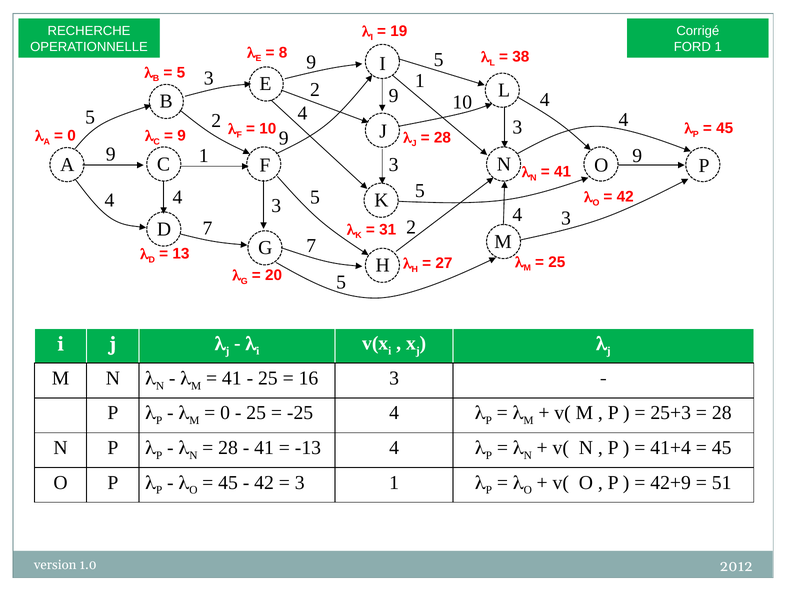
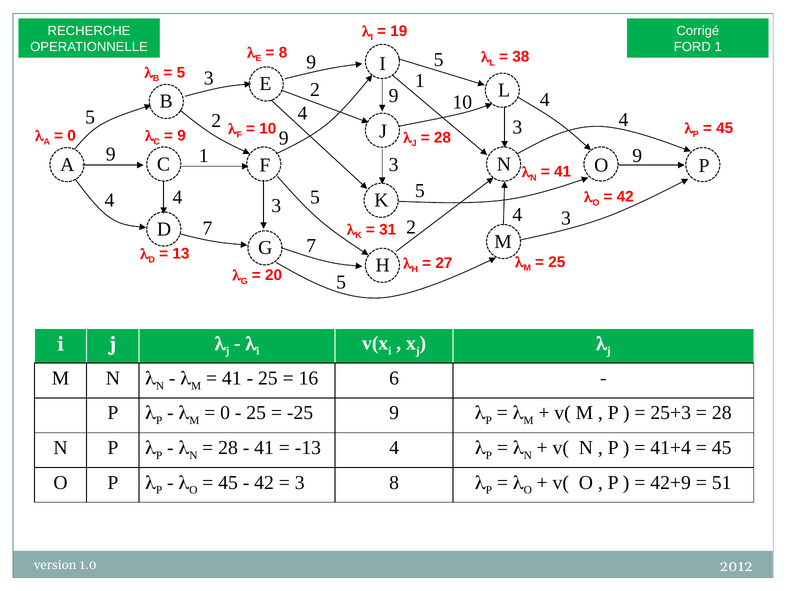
16 3: 3 -> 6 (394, 378)
-25 4: 4 -> 9 (394, 412)
3 1: 1 -> 8 (394, 482)
